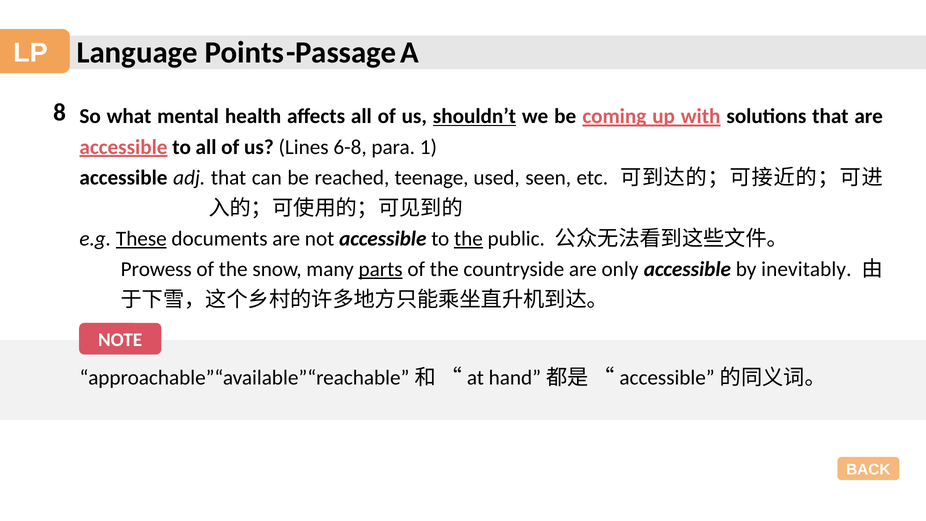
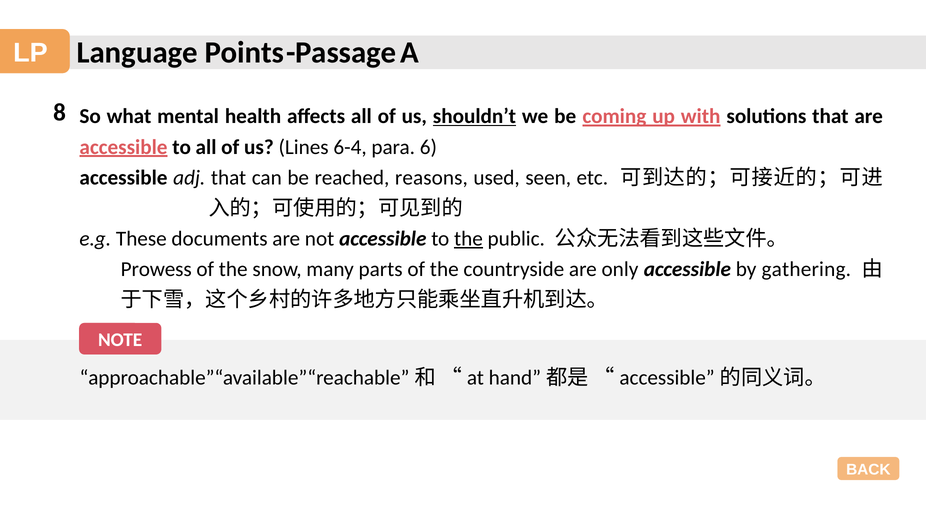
6-8: 6-8 -> 6-4 (350, 147)
1: 1 -> 6 (428, 147)
teenage: teenage -> reasons (431, 178)
These underline: present -> none (141, 239)
parts underline: present -> none (381, 269)
inevitably: inevitably -> gathering (806, 269)
